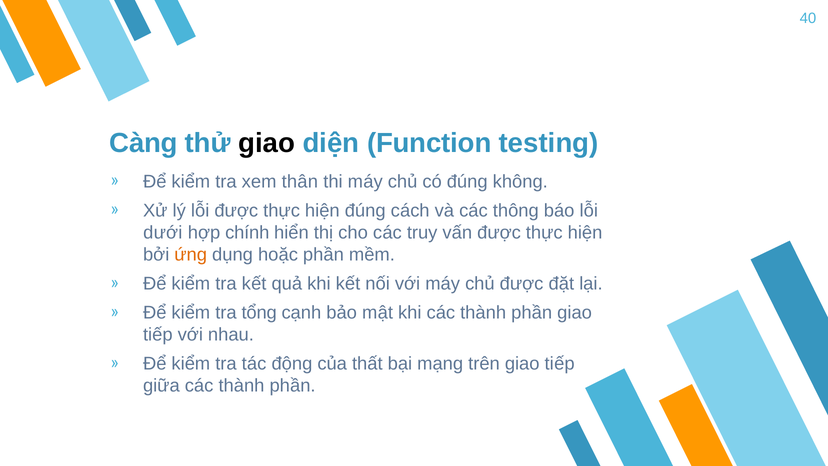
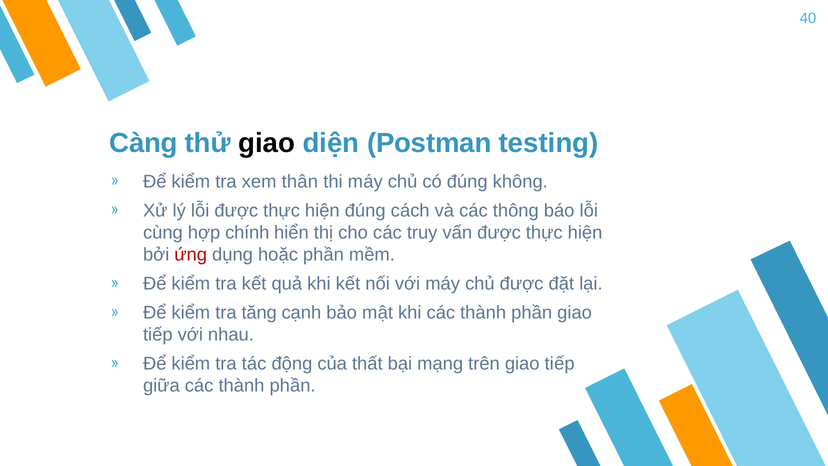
Function: Function -> Postman (429, 143)
dưới: dưới -> cùng (163, 233)
ứng colour: orange -> red (191, 255)
tổng: tổng -> tăng (259, 313)
